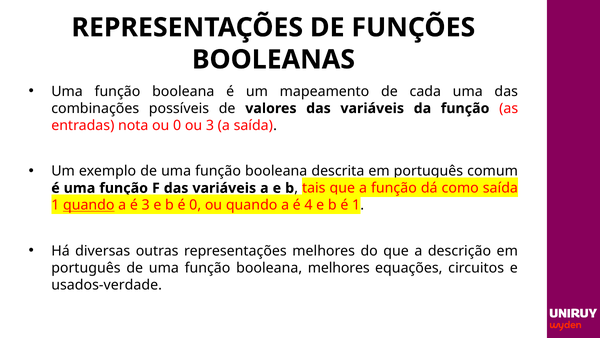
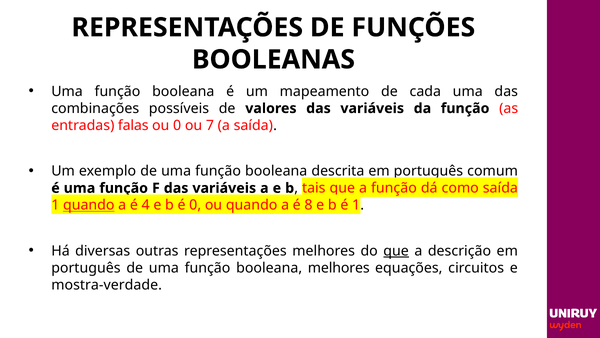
nota: nota -> falas (133, 125)
ou 3: 3 -> 7 (210, 125)
é 3: 3 -> 4 (146, 205)
4: 4 -> 8 (308, 205)
que underline: none -> present (396, 251)
usados-verdade: usados-verdade -> mostra-verdade (107, 285)
